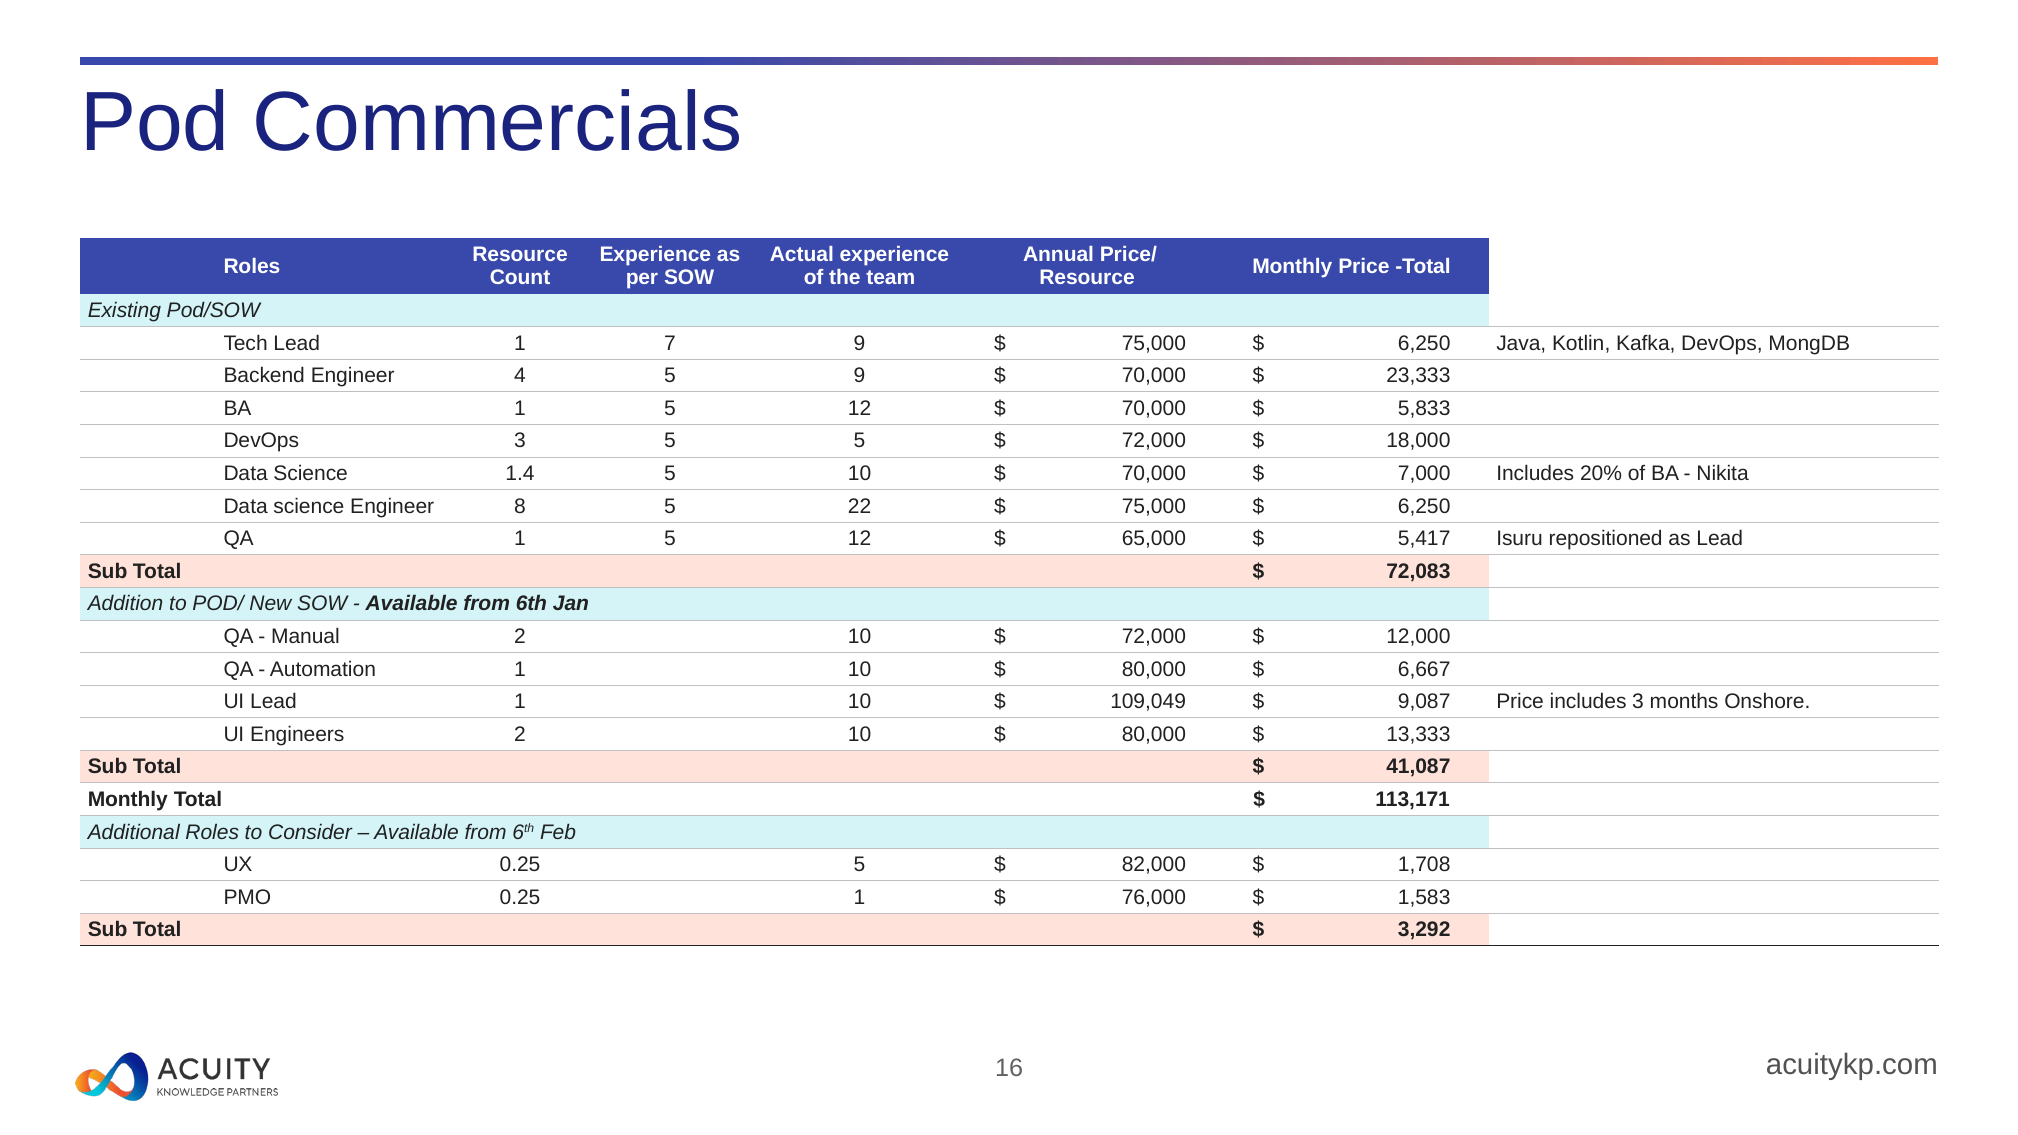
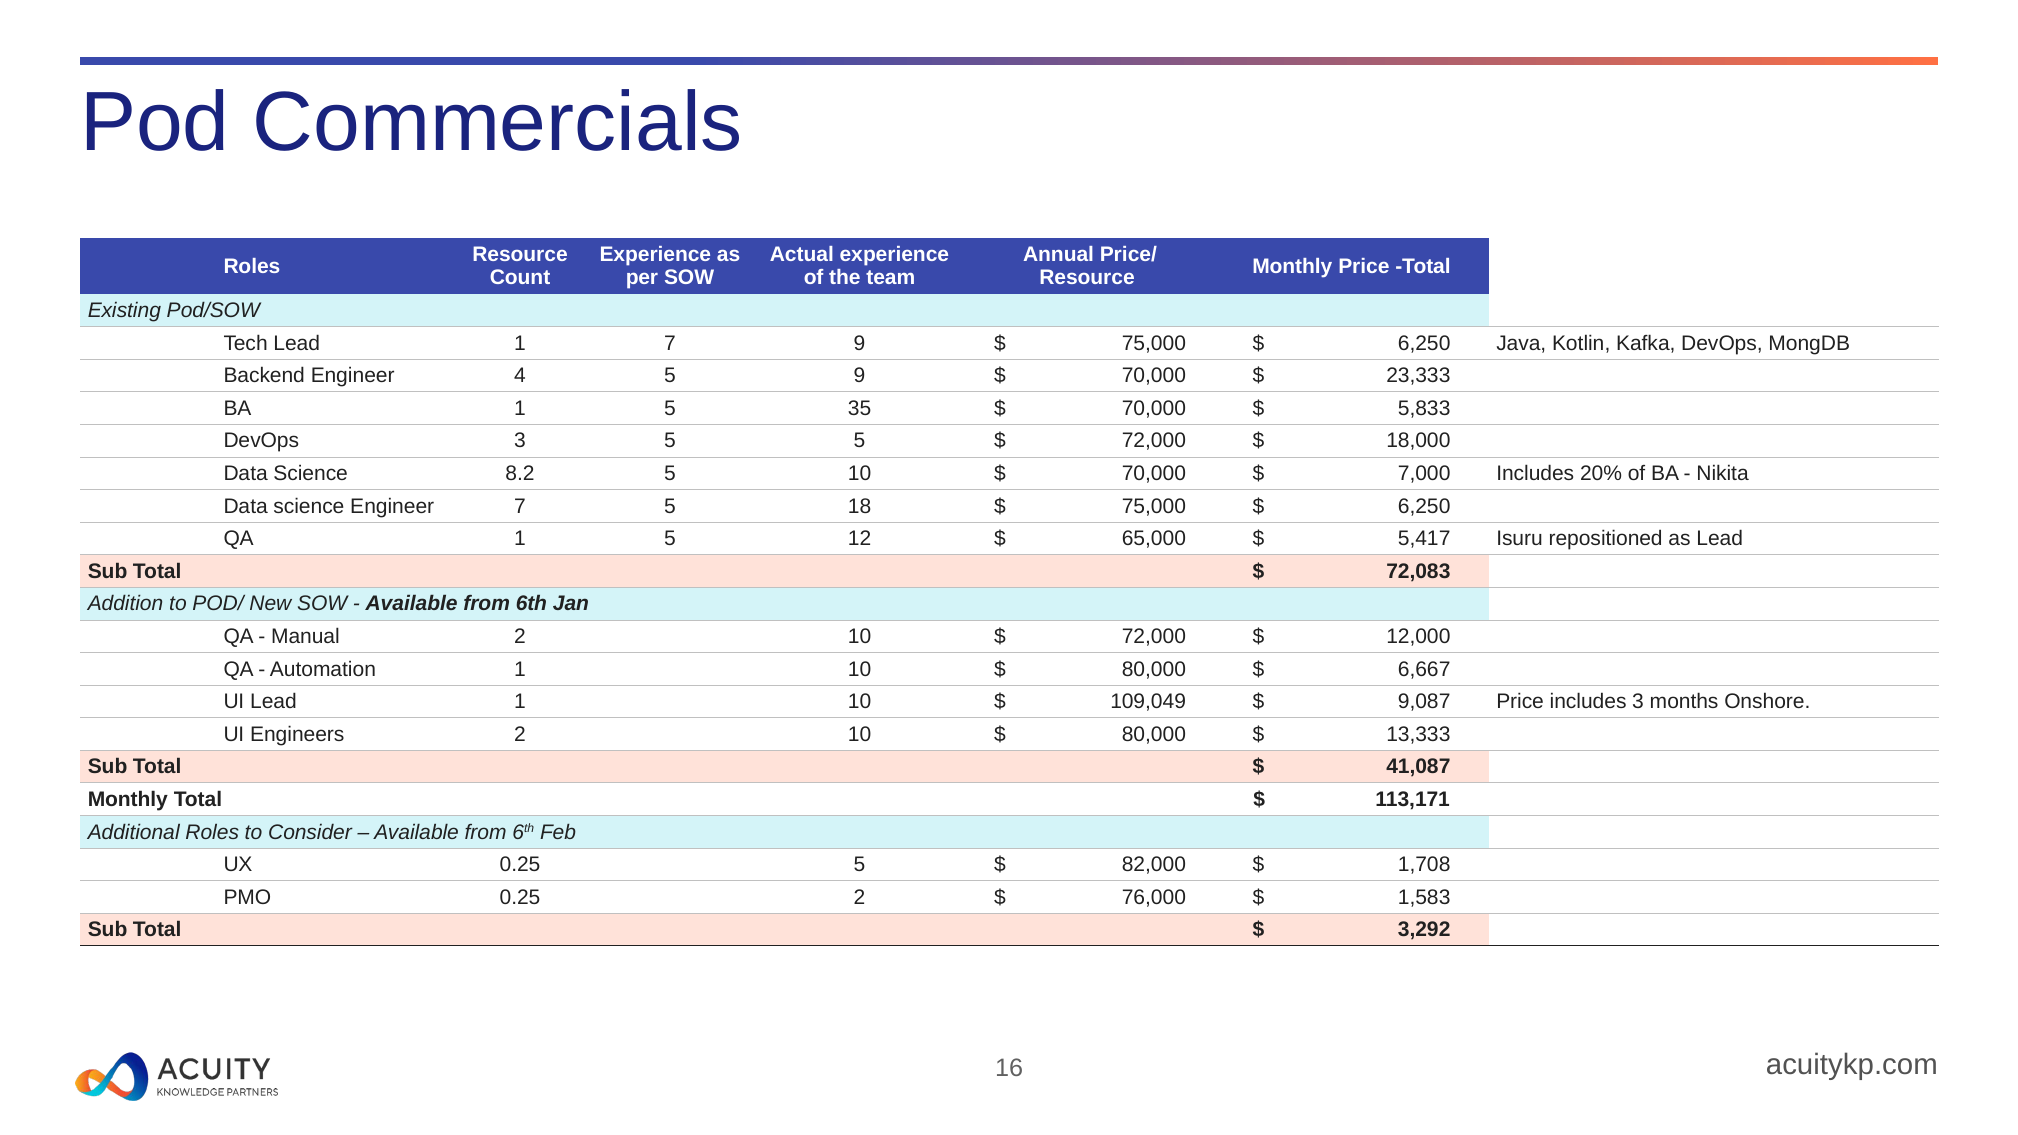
BA 1 5 12: 12 -> 35 (860, 408)
1.4: 1.4 -> 8.2 (520, 474)
Engineer 8: 8 -> 7 (520, 506)
22: 22 -> 18 (860, 506)
0.25 1: 1 -> 2 (860, 897)
